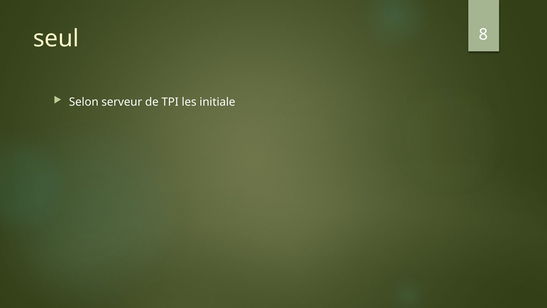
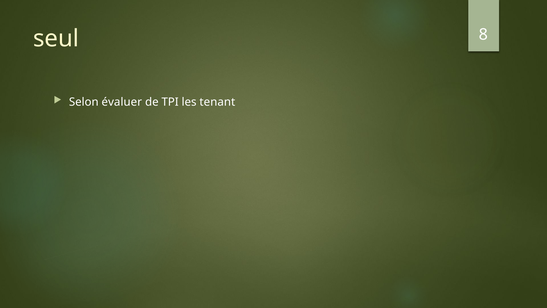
serveur: serveur -> évaluer (122, 102)
initiale: initiale -> tenant (217, 102)
